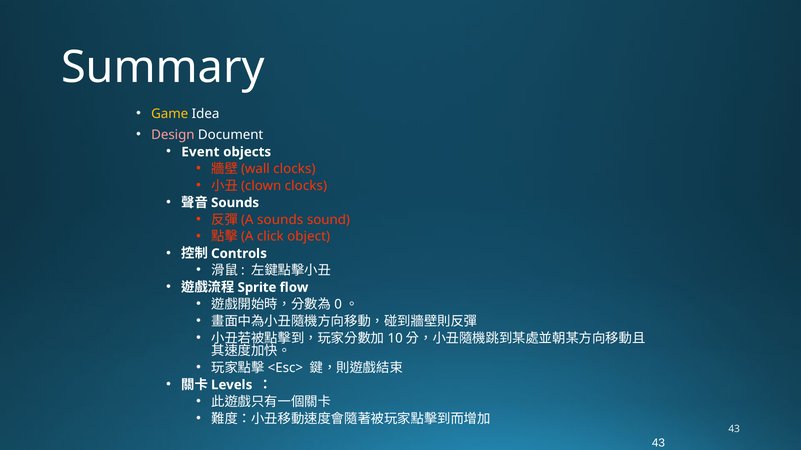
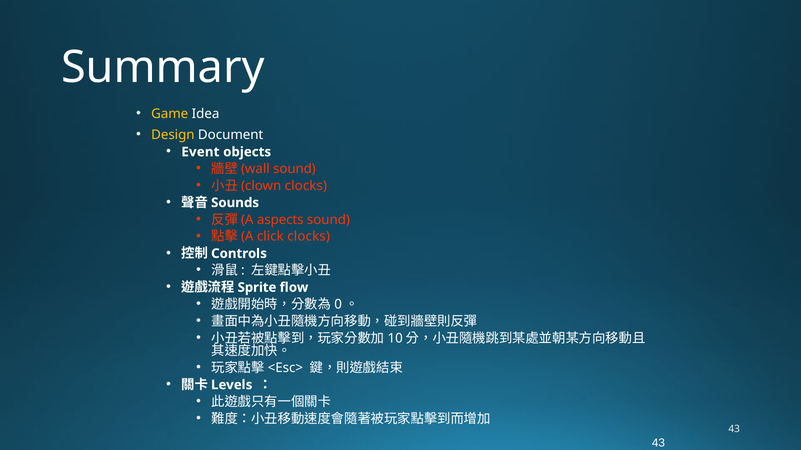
Design colour: pink -> yellow (173, 135)
clocks: clocks -> sound (294, 169)
sounds: sounds -> aspects (280, 220)
click object: object -> clocks (309, 237)
